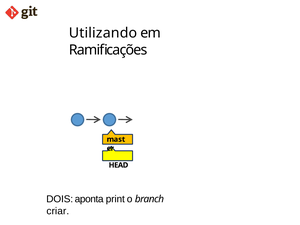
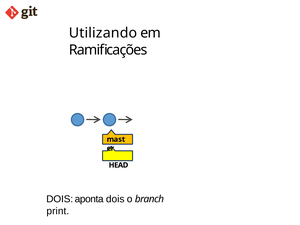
aponta print: print -> dois (115, 199)
criar: criar -> print (58, 211)
